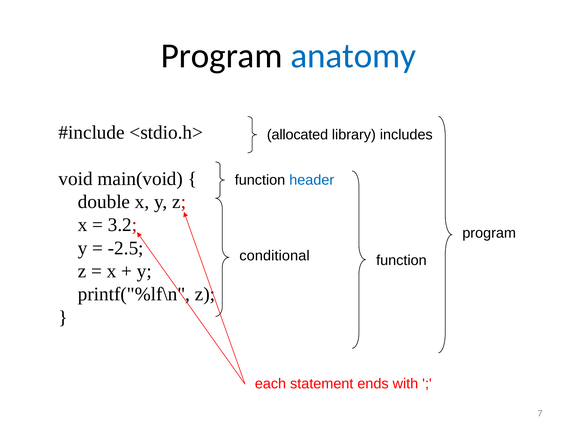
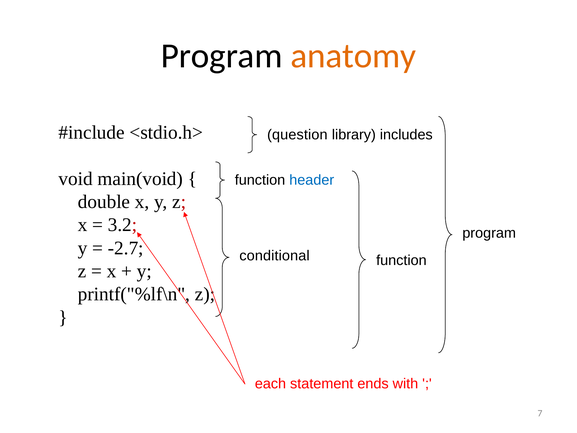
anatomy colour: blue -> orange (353, 56)
allocated: allocated -> question (297, 135)
-2.5: -2.5 -> -2.7 (126, 248)
